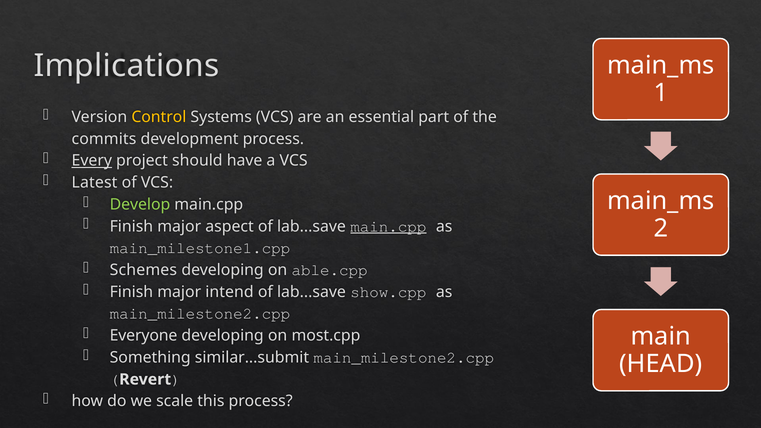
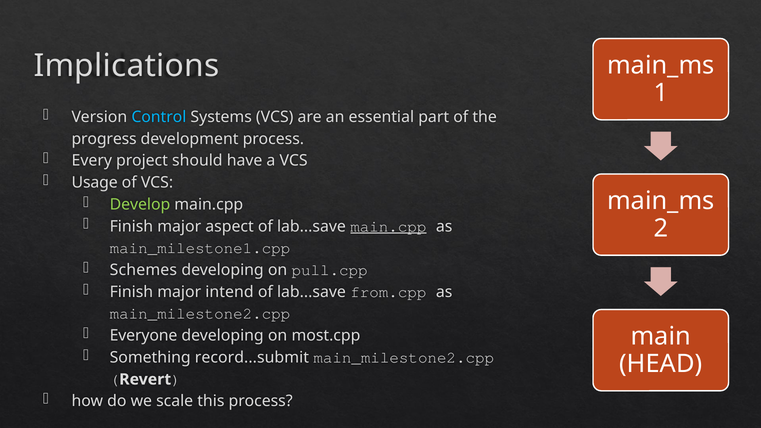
Control colour: yellow -> light blue (159, 117)
commits: commits -> progress (104, 139)
Every underline: present -> none (92, 161)
Latest: Latest -> Usage (95, 183)
able.cpp: able.cpp -> pull.cpp (330, 270)
show.cpp: show.cpp -> from.cpp (388, 292)
similar...submit: similar...submit -> record...submit (252, 358)
